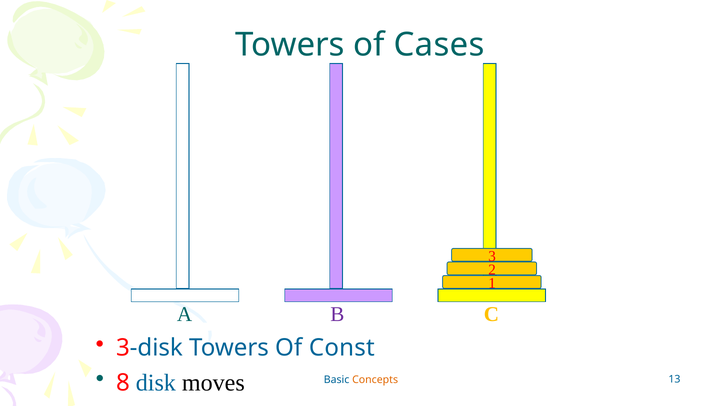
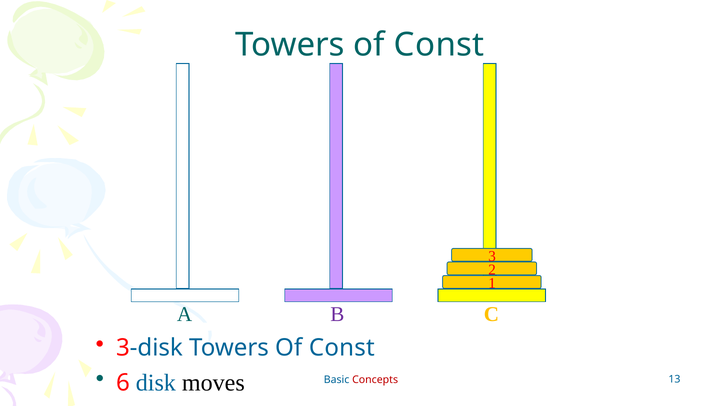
Cases: Cases -> Const (439, 45)
8: 8 -> 6 (123, 383)
Concepts colour: orange -> red (375, 380)
